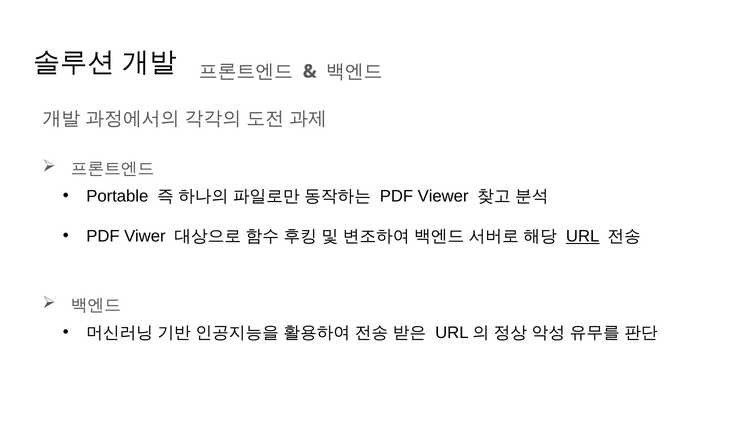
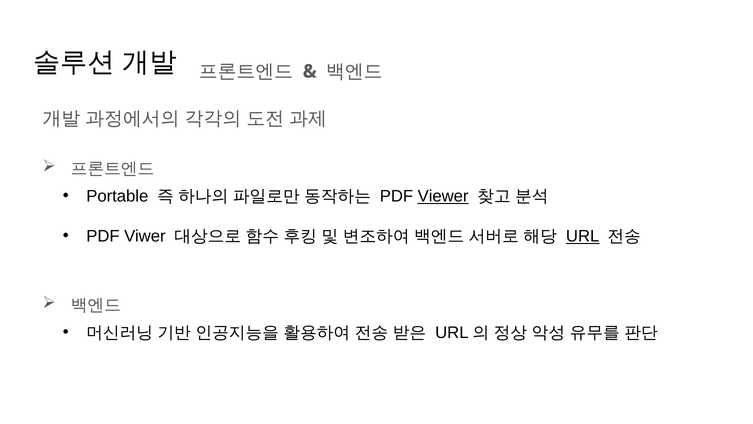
Viewer underline: none -> present (443, 196)
